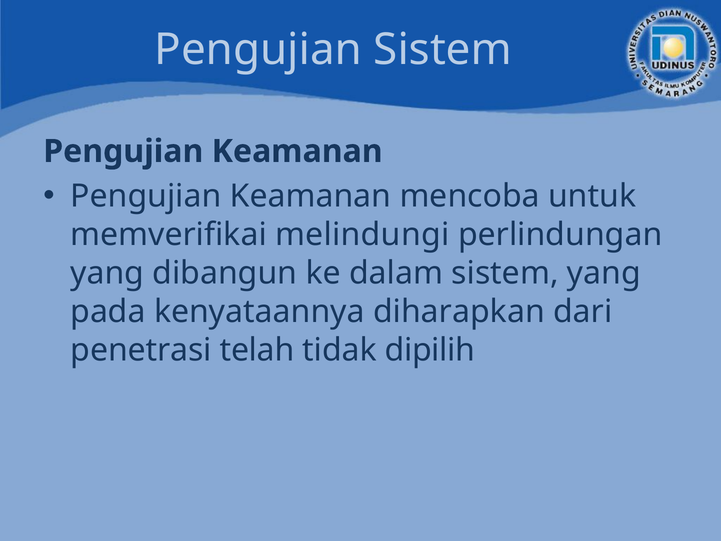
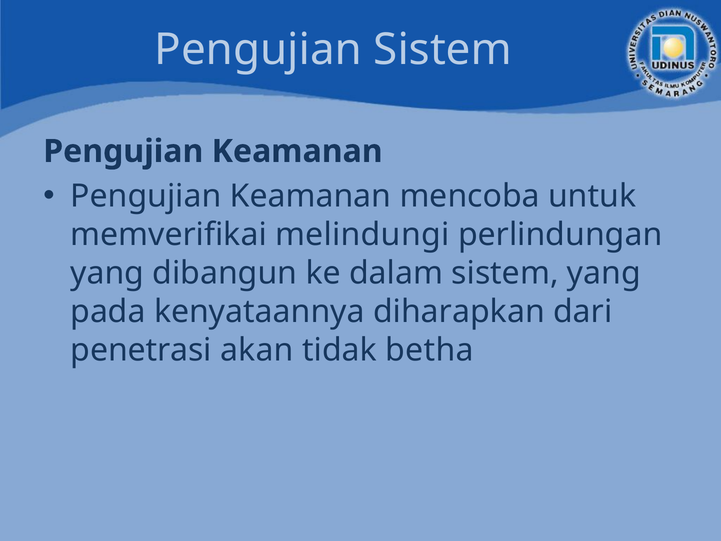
telah: telah -> akan (257, 350)
dipilih: dipilih -> betha (430, 350)
